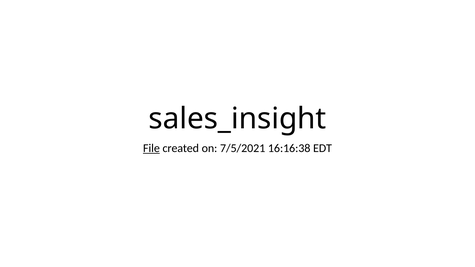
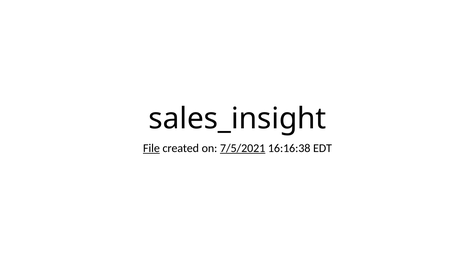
7/5/2021 underline: none -> present (243, 148)
